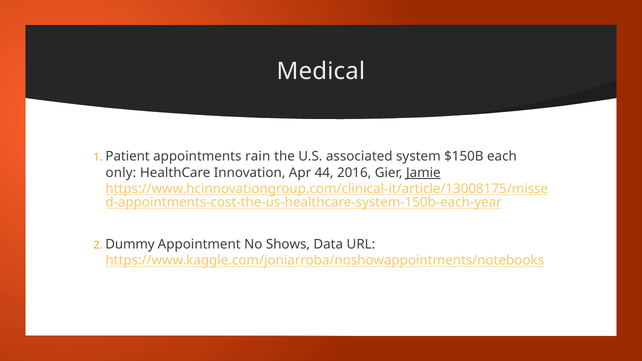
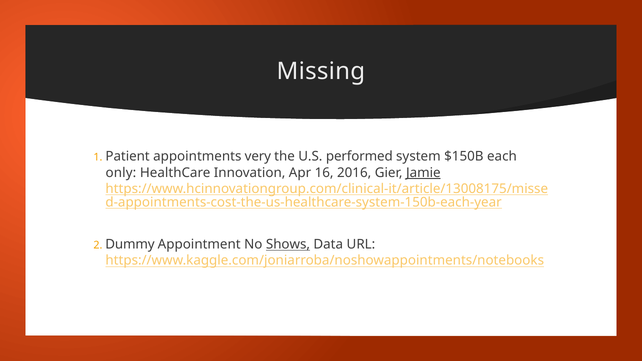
Medical: Medical -> Missing (321, 72)
rain: rain -> very (258, 157)
associated: associated -> performed (359, 157)
44: 44 -> 16 (324, 173)
Shows underline: none -> present (288, 245)
